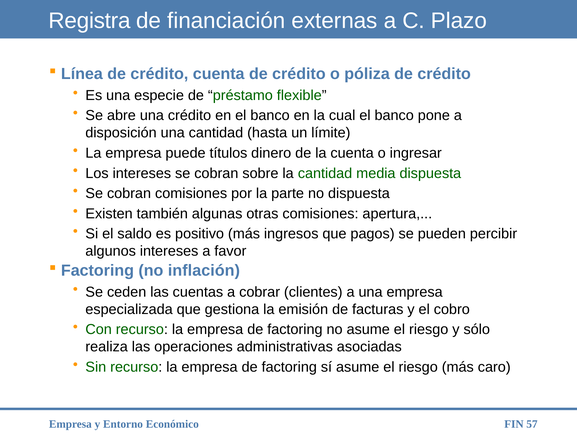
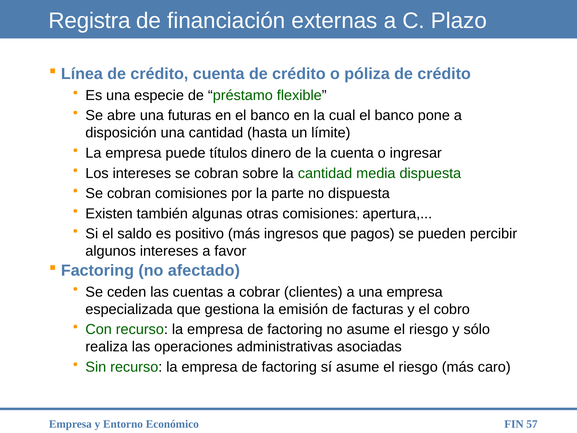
una crédito: crédito -> futuras (190, 115)
inflación: inflación -> afectado (204, 270)
